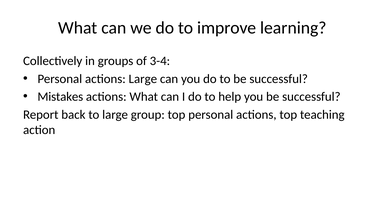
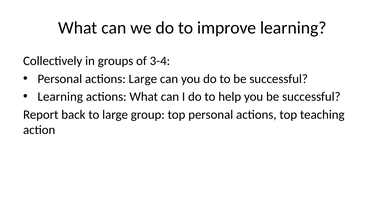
Mistakes: Mistakes -> Learning (60, 97)
